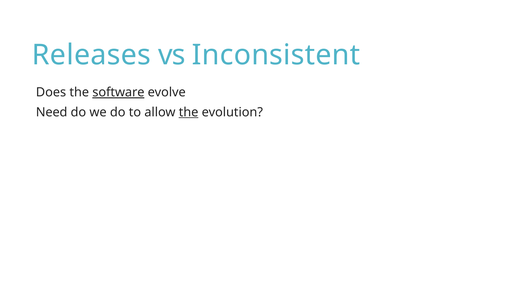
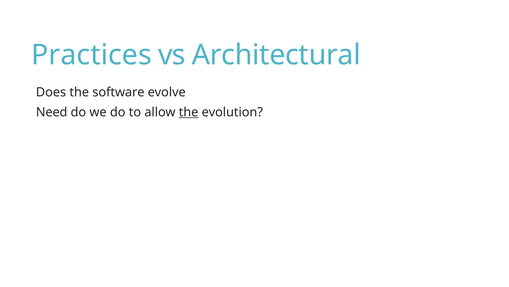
Releases: Releases -> Practices (92, 55)
Inconsistent: Inconsistent -> Architectural (276, 55)
software underline: present -> none (118, 92)
